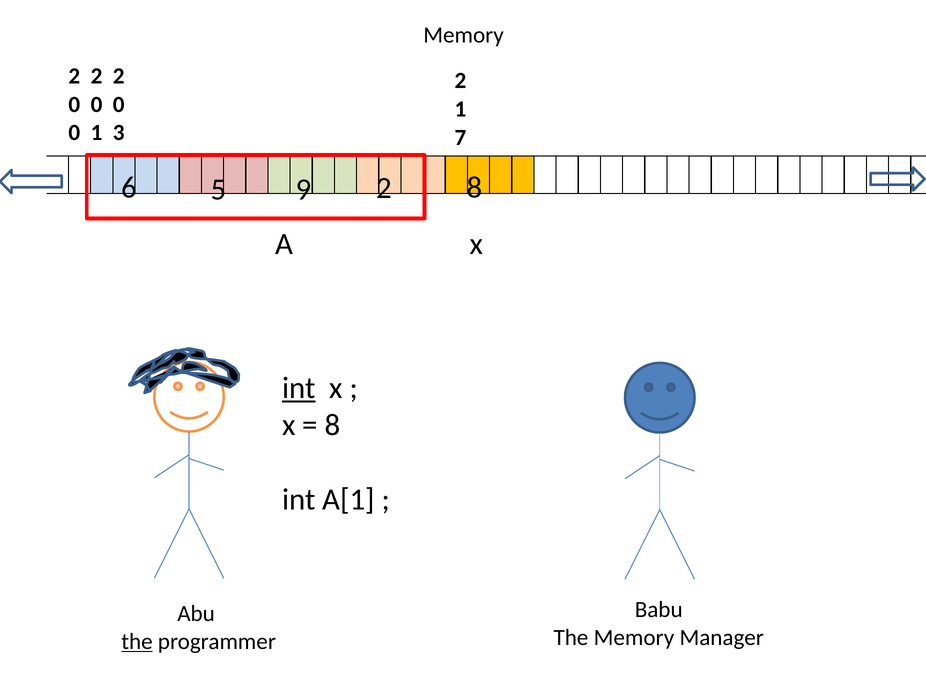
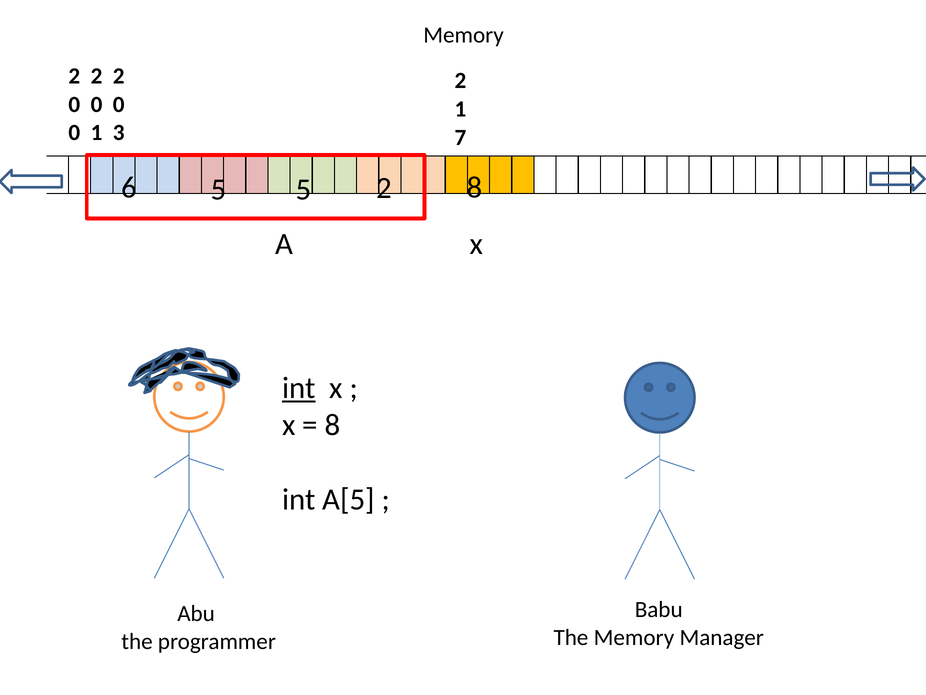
5 9: 9 -> 5 (304, 189)
A[1: A[1 -> A[5 (349, 499)
the underline: present -> none (137, 641)
